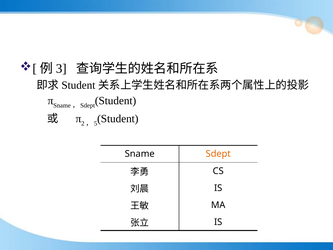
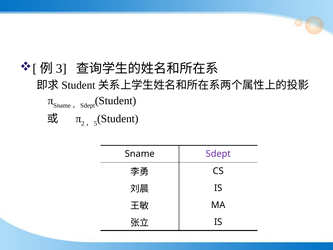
Sdept colour: orange -> purple (218, 154)
